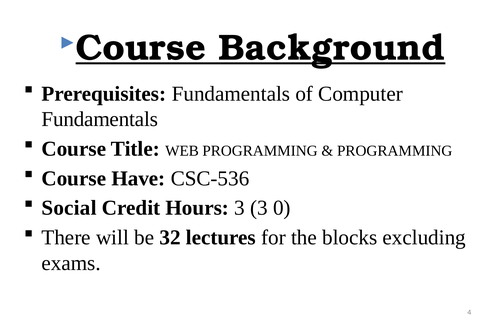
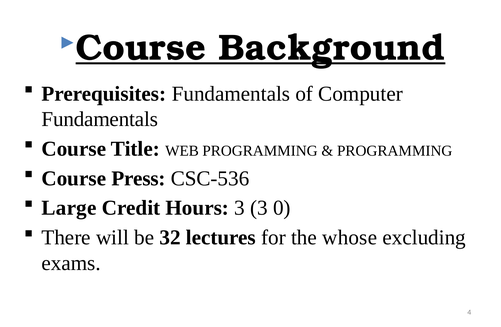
Have: Have -> Press (138, 178)
Social: Social -> Large (69, 208)
blocks: blocks -> whose (350, 237)
